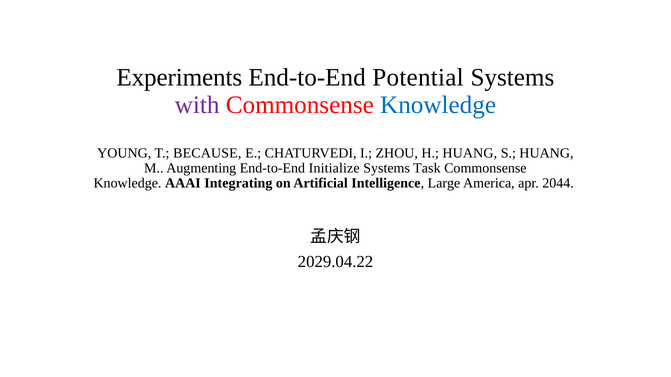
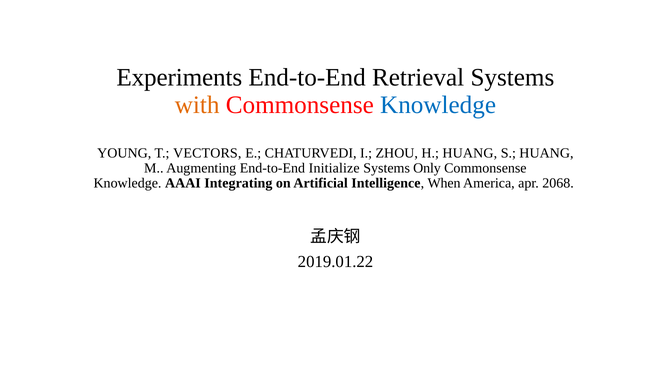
Potential: Potential -> Retrieval (418, 78)
with colour: purple -> orange (197, 105)
BECAUSE: BECAUSE -> VECTORS (207, 153)
Task: Task -> Only (427, 168)
Large: Large -> When (444, 184)
2044: 2044 -> 2068 (558, 184)
2029.04.22: 2029.04.22 -> 2019.01.22 (335, 262)
